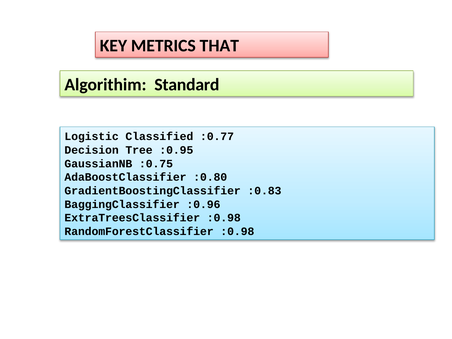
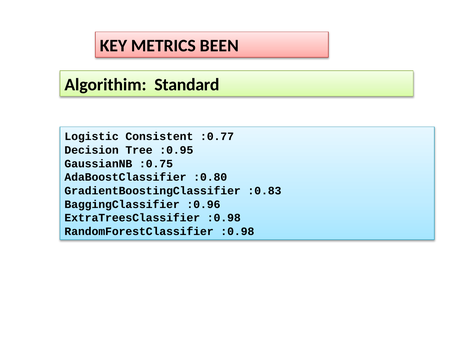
THAT: THAT -> BEEN (219, 46)
Classified: Classified -> Consistent (159, 137)
